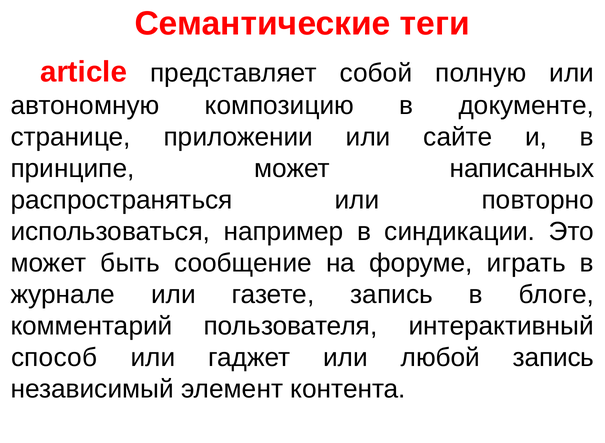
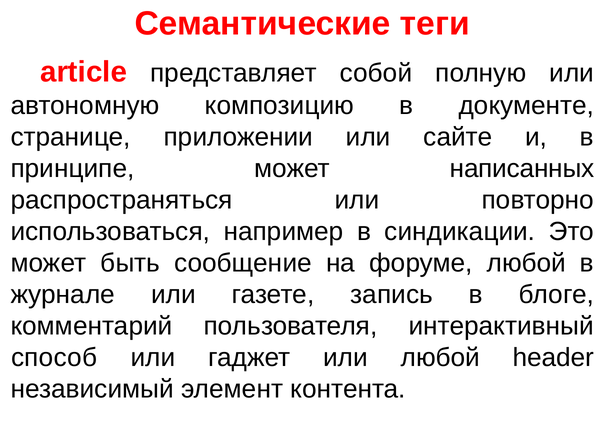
форуме играть: играть -> любой (526, 263)
любой запись: запись -> header (553, 358)
